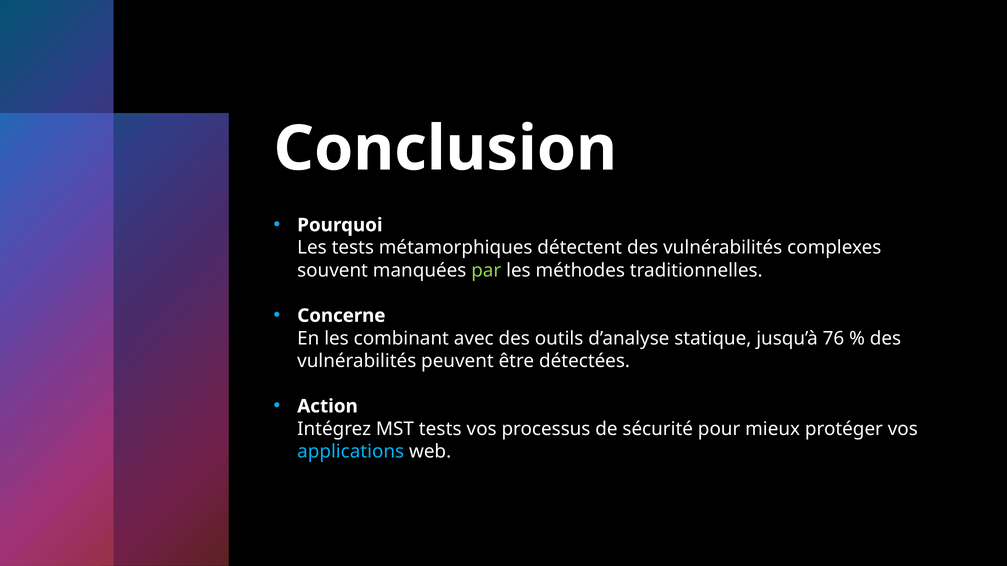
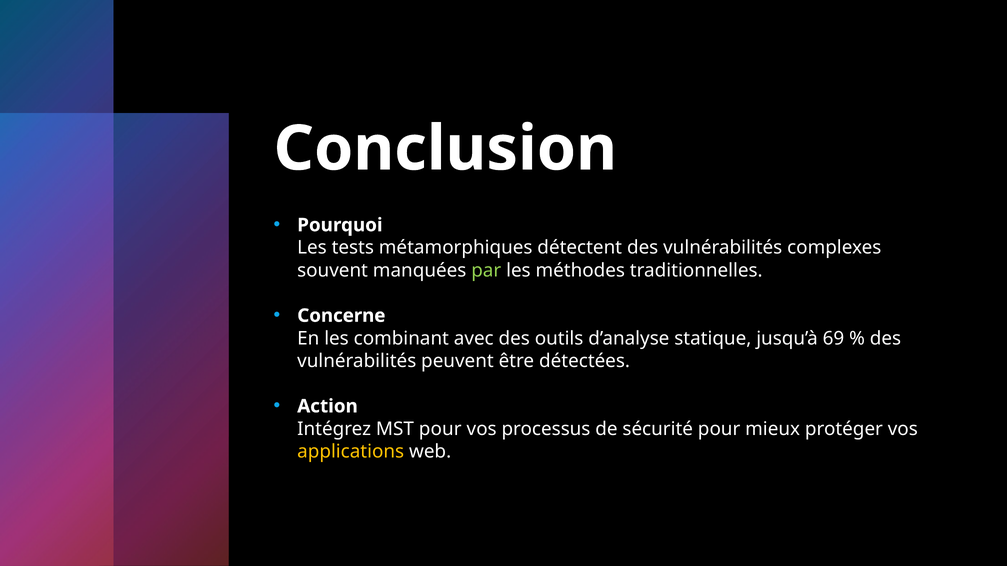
76: 76 -> 69 (833, 339)
MST tests: tests -> pour (440, 429)
applications colour: light blue -> yellow (351, 452)
